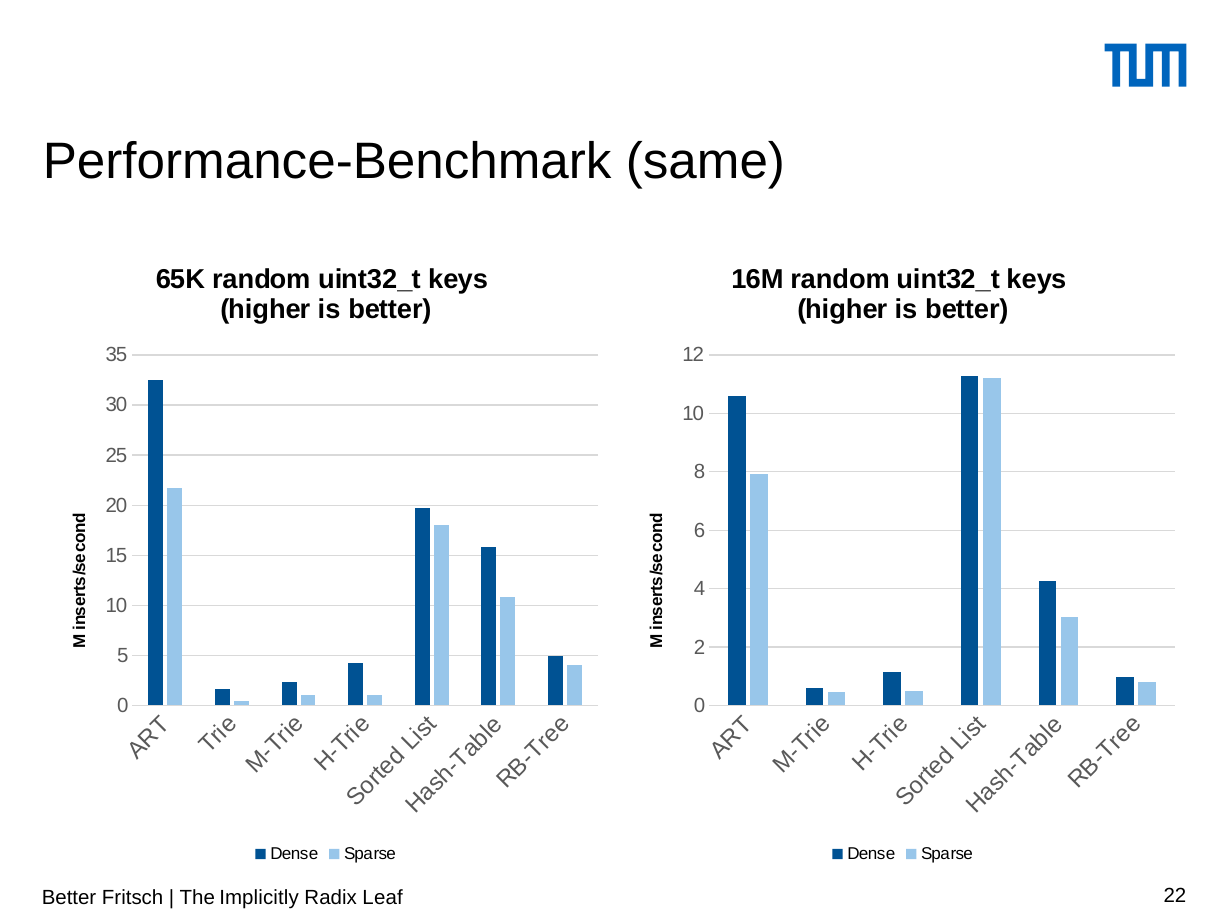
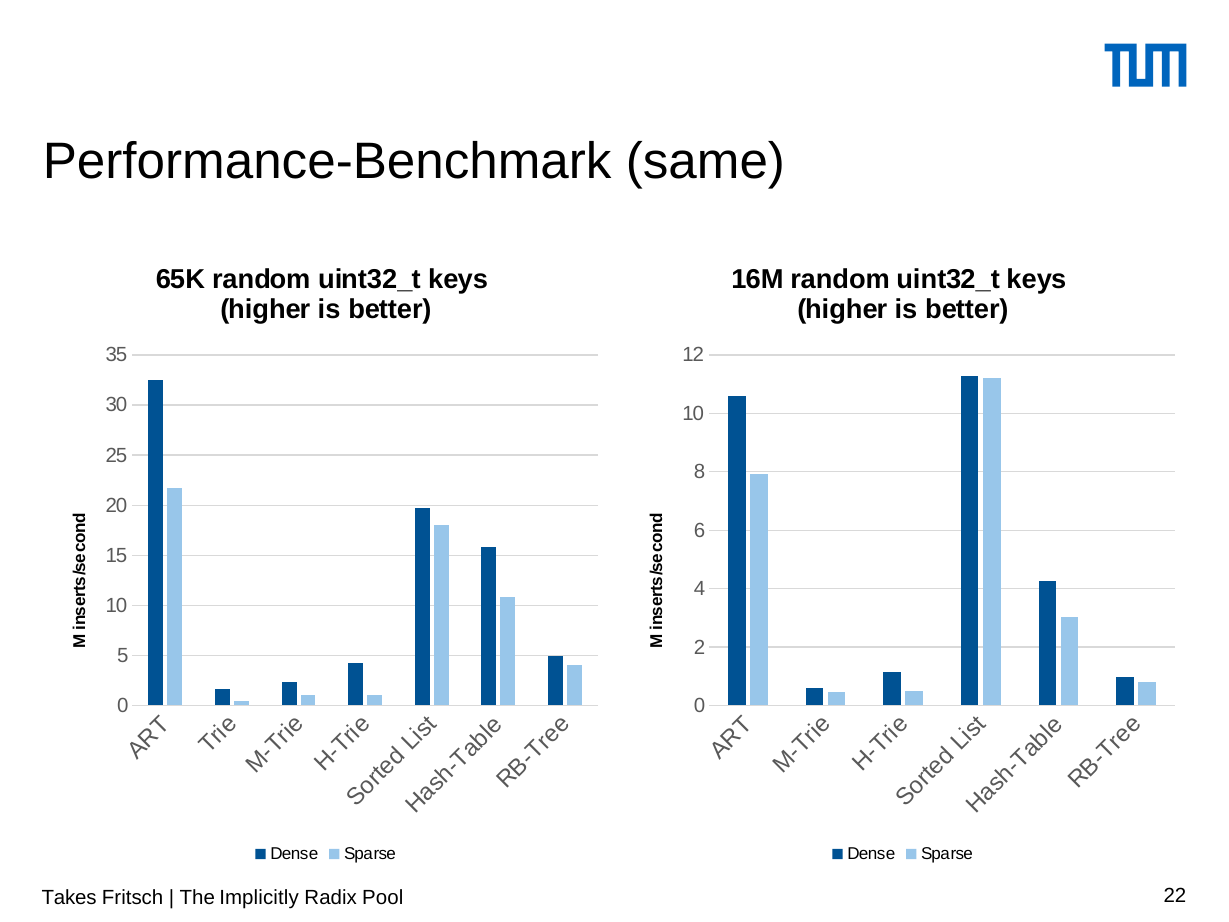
Better: Better -> Takes (69, 897)
Leaf: Leaf -> Pool (383, 897)
